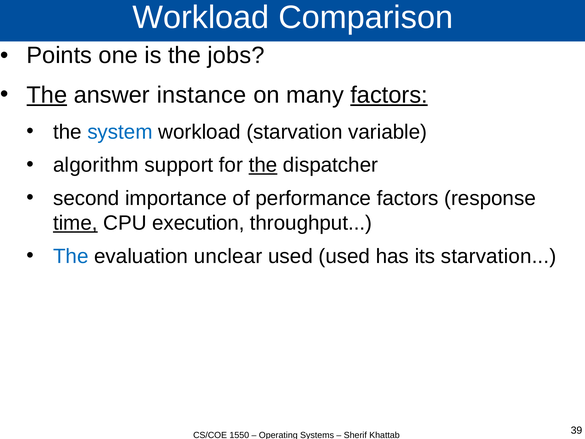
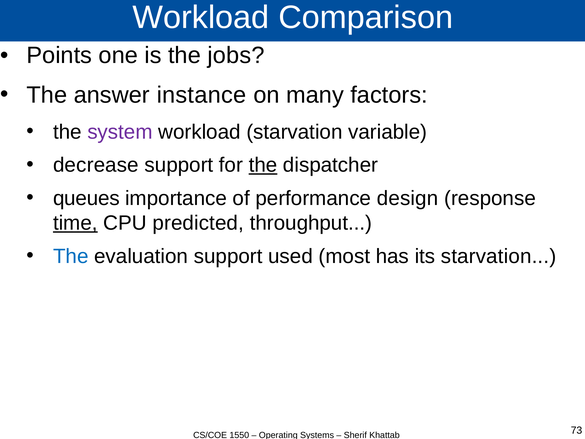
The underline: present -> none (47, 95)
factors underline: present -> none (389, 95)
system colour: blue -> purple (120, 132)
algorithm: algorithm -> decrease (96, 165)
second: second -> queues (86, 198)
performance factors: factors -> design (408, 198)
execution: execution -> predicted (198, 223)
evaluation unclear: unclear -> support (228, 256)
used used: used -> most (344, 256)
39: 39 -> 73 (576, 430)
